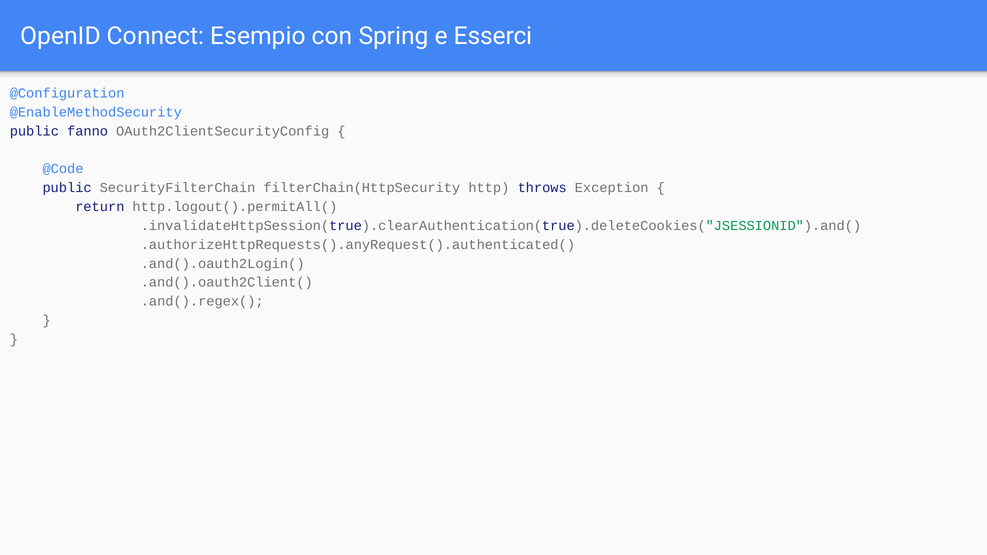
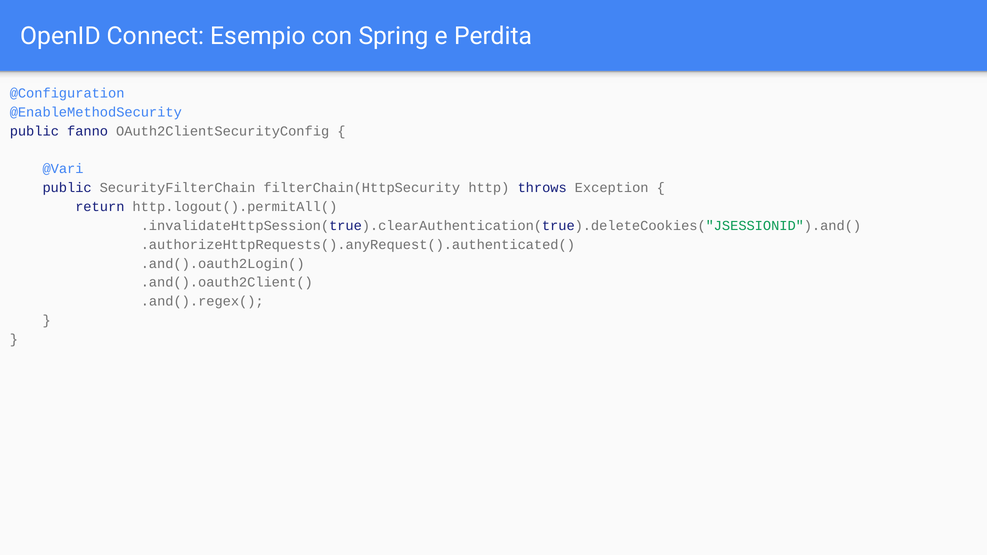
Esserci: Esserci -> Perdita (493, 36)
@Code: @Code -> @Vari (63, 169)
